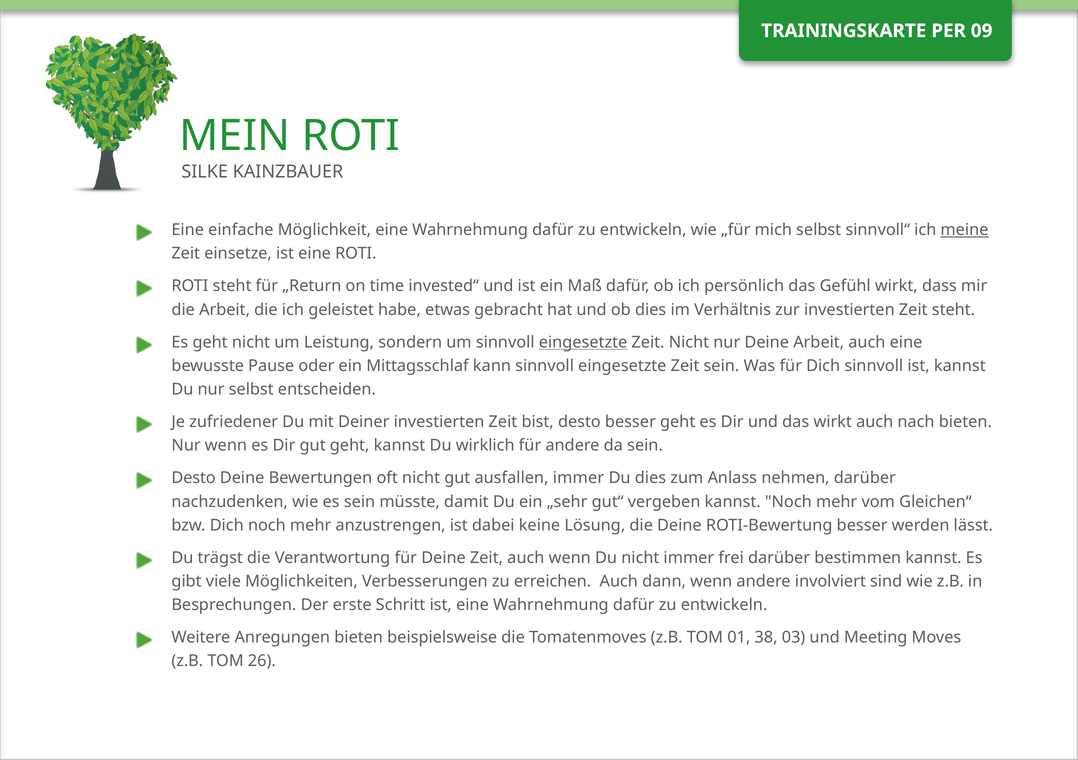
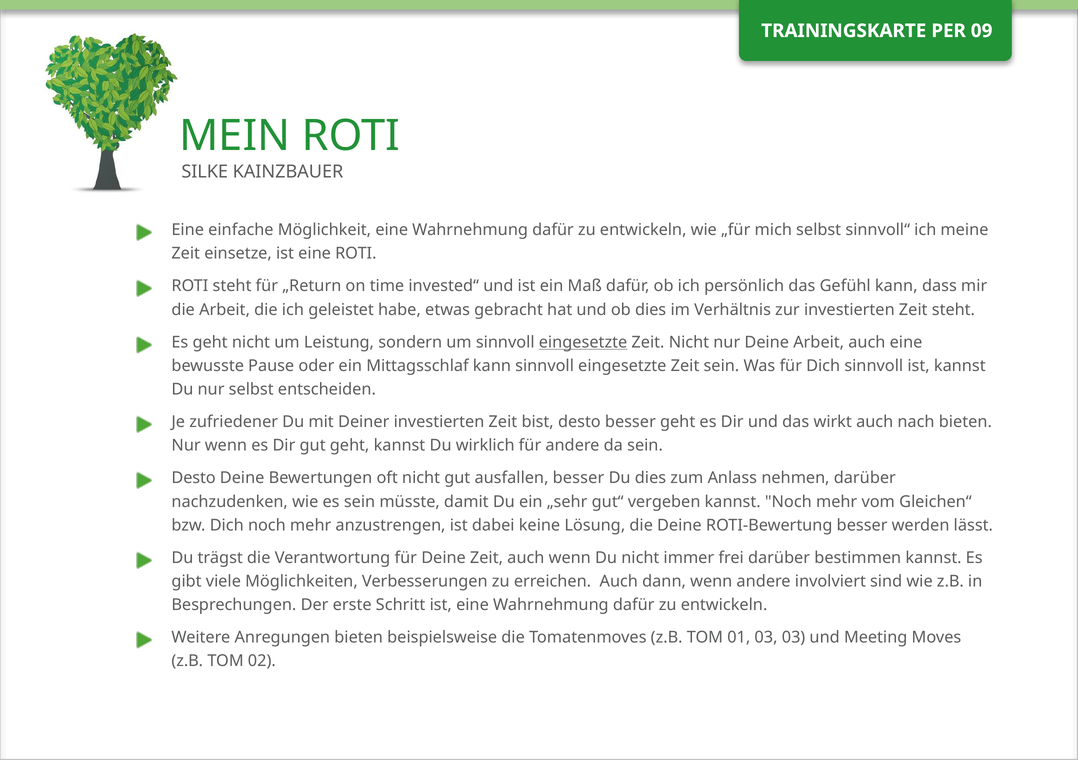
meine underline: present -> none (964, 230)
Gefühl wirkt: wirkt -> kann (896, 286)
ausfallen immer: immer -> besser (578, 478)
01 38: 38 -> 03 (766, 637)
26: 26 -> 02 (262, 661)
